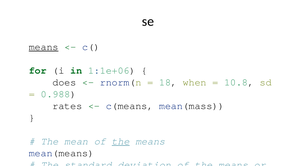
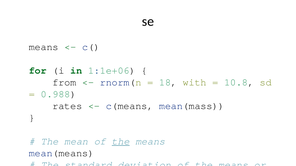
means underline: present -> none (44, 47)
does: does -> from (64, 82)
when: when -> with (195, 82)
